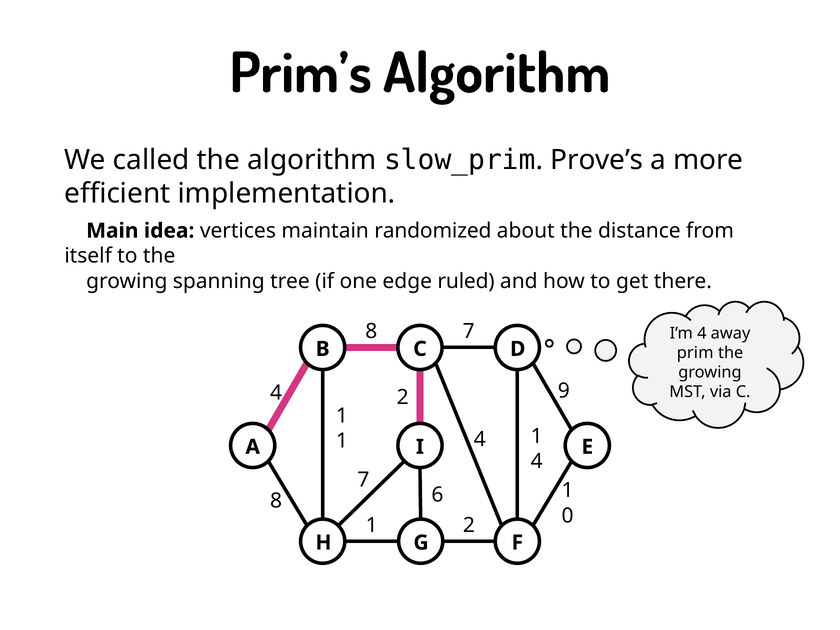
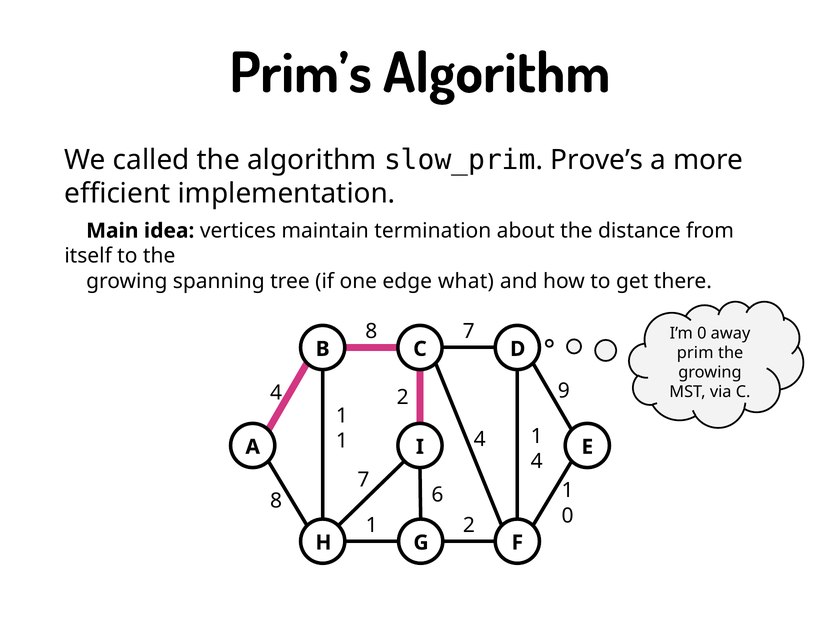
randomized: randomized -> termination (433, 231)
ruled: ruled -> what (466, 281)
I’m 4: 4 -> 0 (702, 333)
